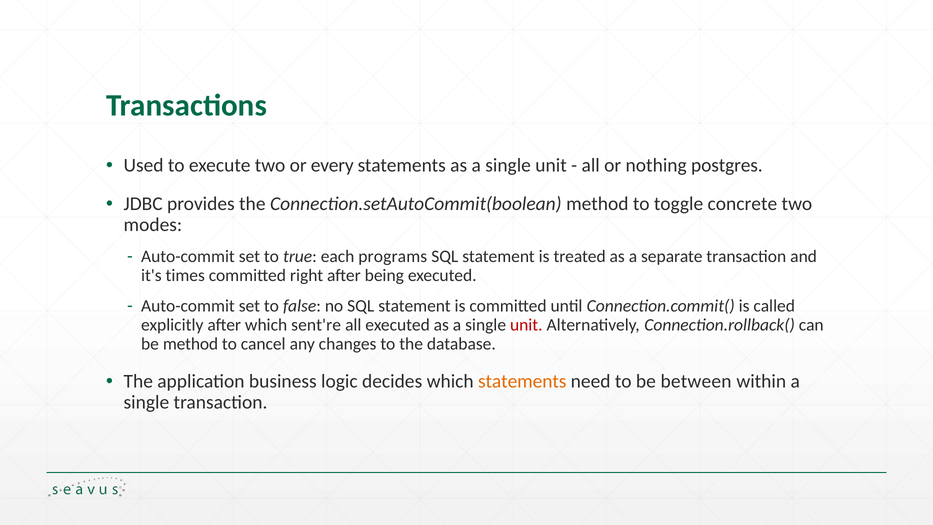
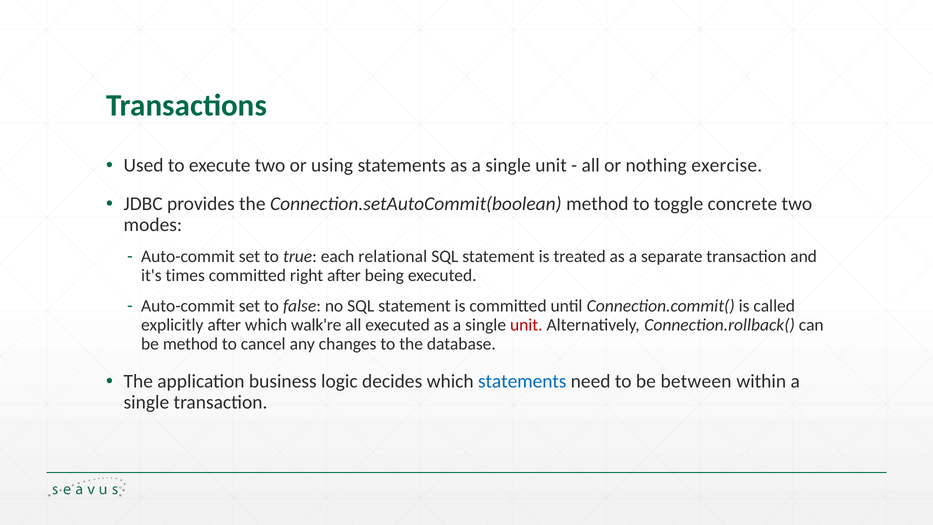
every: every -> using (332, 165)
postgres: postgres -> exercise (727, 165)
programs: programs -> relational (393, 257)
sent're: sent're -> walk're (316, 325)
statements colour: orange -> blue (522, 381)
